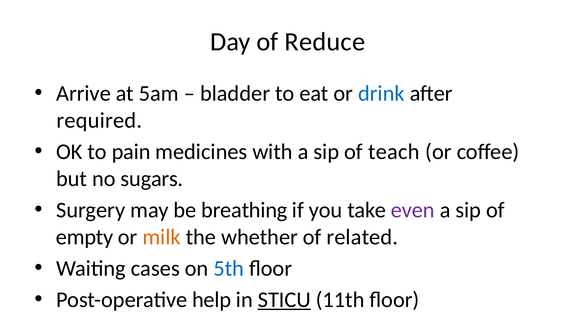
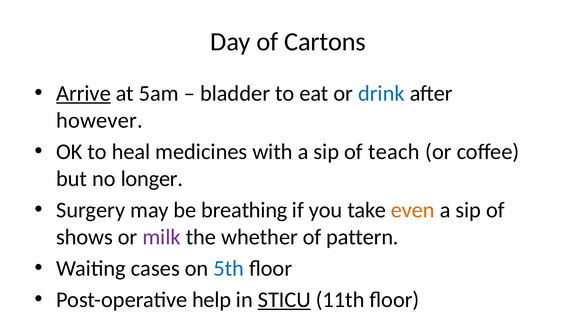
Reduce: Reduce -> Cartons (325, 42)
Arrive underline: none -> present (83, 93)
required: required -> however (99, 120)
pain: pain -> heal (131, 152)
sugars: sugars -> longer (152, 179)
even colour: purple -> orange (413, 210)
empty: empty -> shows (85, 237)
milk colour: orange -> purple (162, 237)
related: related -> pattern (362, 237)
